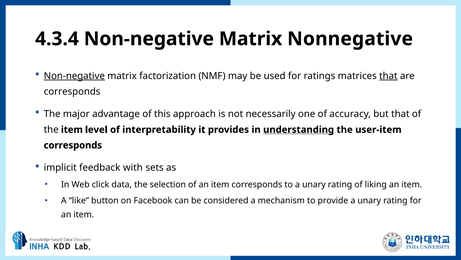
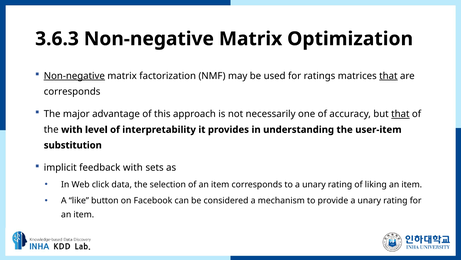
4.3.4: 4.3.4 -> 3.6.3 (57, 39)
Nonnegative: Nonnegative -> Optimization (350, 39)
that underline: none -> present (400, 114)
the item: item -> with (72, 129)
understanding underline: present -> none (299, 129)
corresponds: corresponds -> substitution (73, 145)
